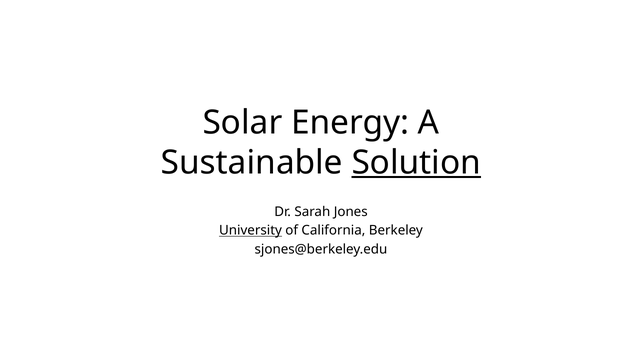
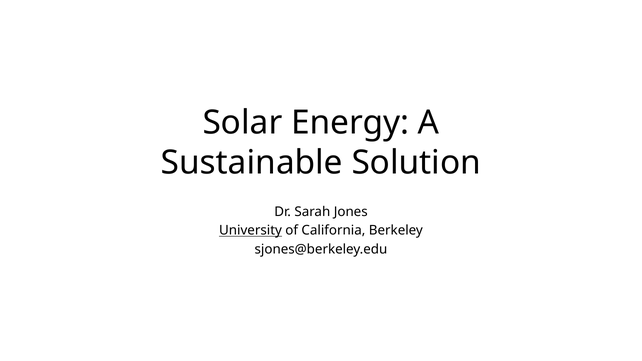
Solution underline: present -> none (416, 163)
